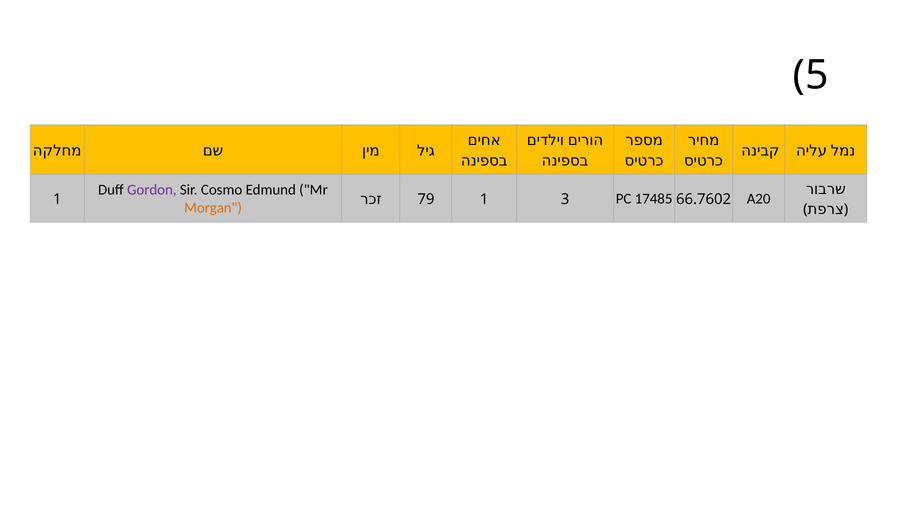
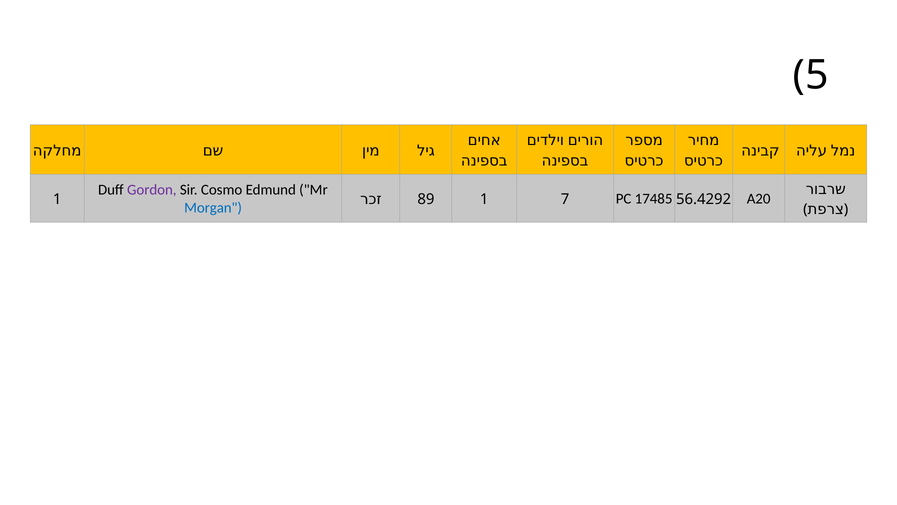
79: 79 -> 89 (426, 199)
3: 3 -> 7 (565, 199)
66.7602: 66.7602 -> 56.4292 (704, 199)
Morgan colour: orange -> blue (213, 208)
